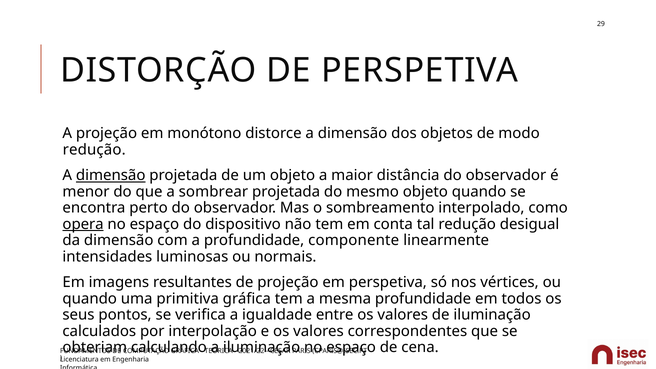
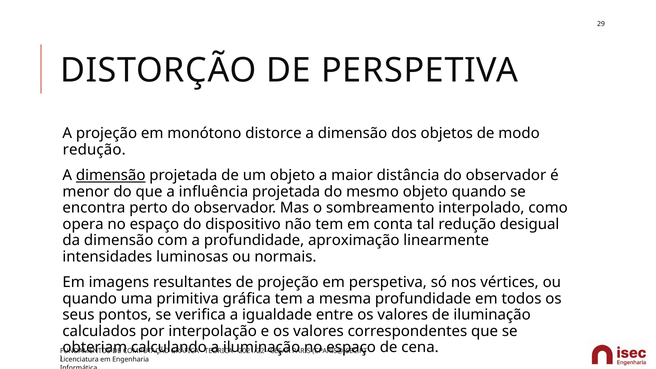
sombrear: sombrear -> influência (213, 192)
opera underline: present -> none (83, 224)
componente: componente -> aproximação (354, 240)
